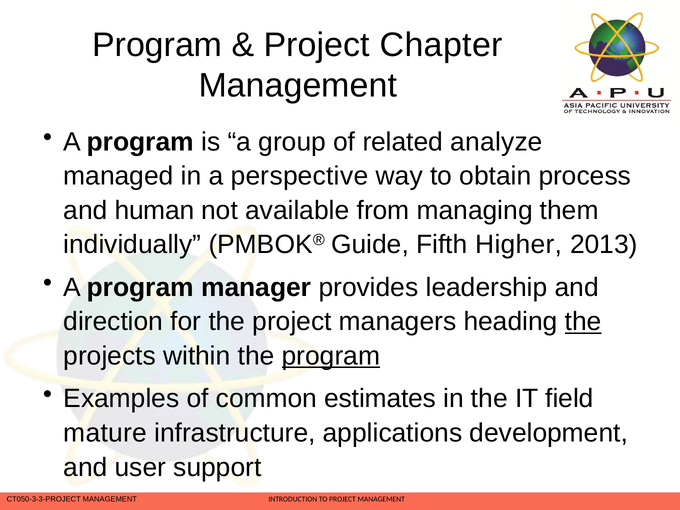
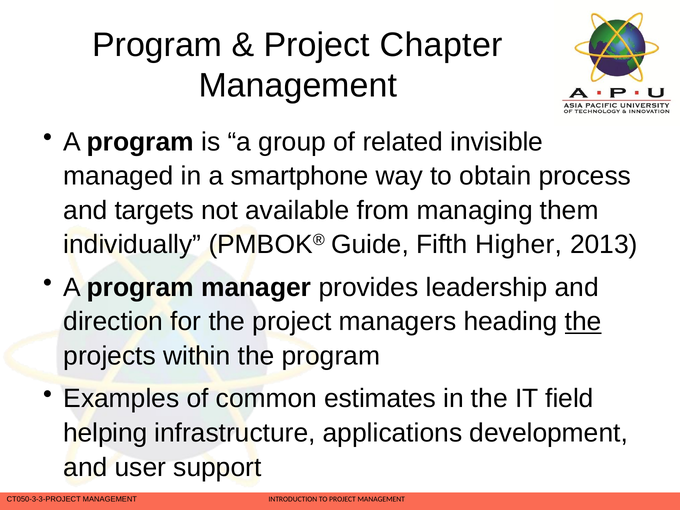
analyze: analyze -> invisible (497, 142)
perspective: perspective -> smartphone (300, 176)
human: human -> targets (154, 210)
program underline: present -> none (331, 356)
mature: mature -> helping (105, 433)
